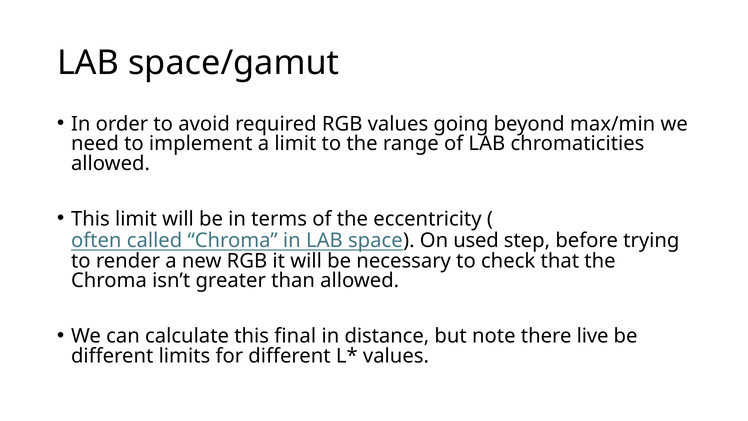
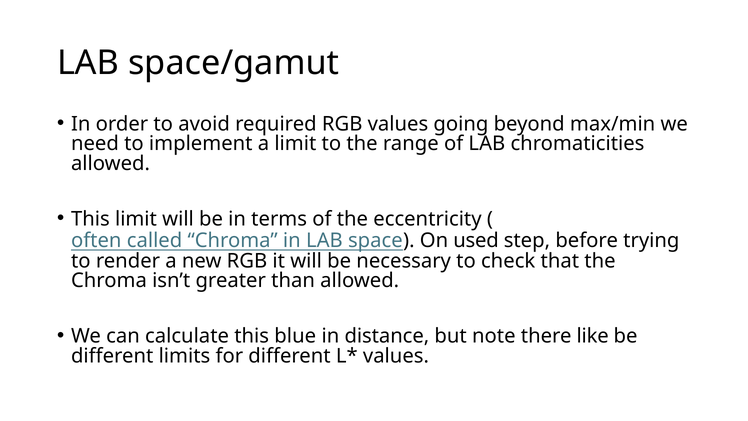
final: final -> blue (295, 336)
live: live -> like (593, 336)
